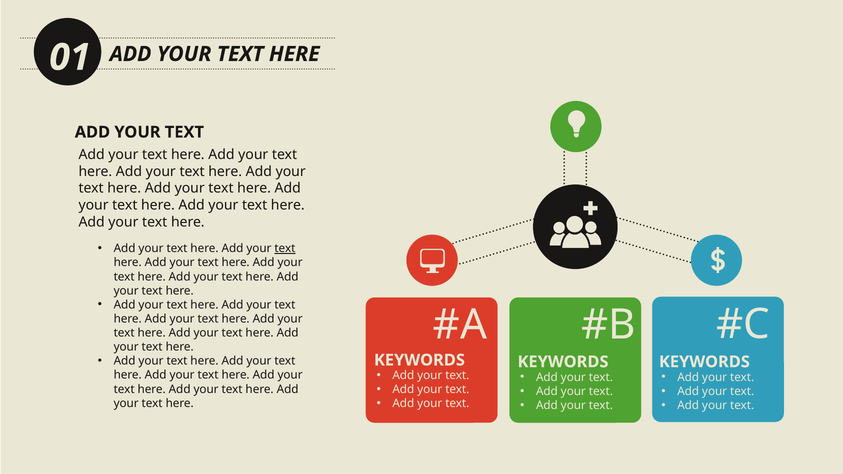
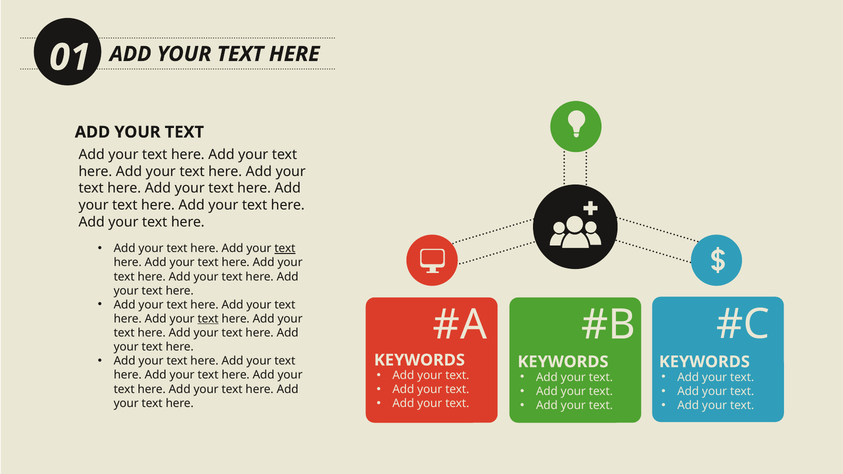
text underline: none -> present (208, 319)
